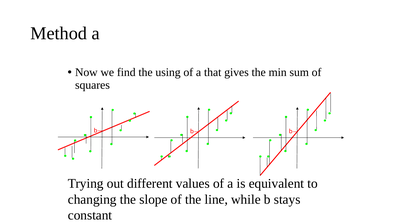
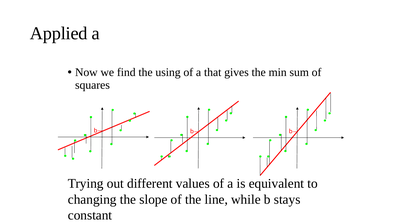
Method: Method -> Applied (59, 33)
